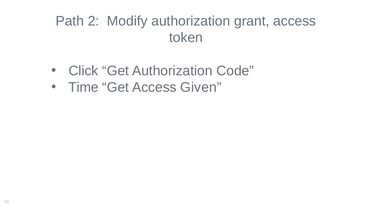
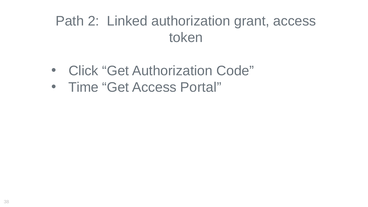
Modify: Modify -> Linked (127, 21)
Given: Given -> Portal (201, 87)
